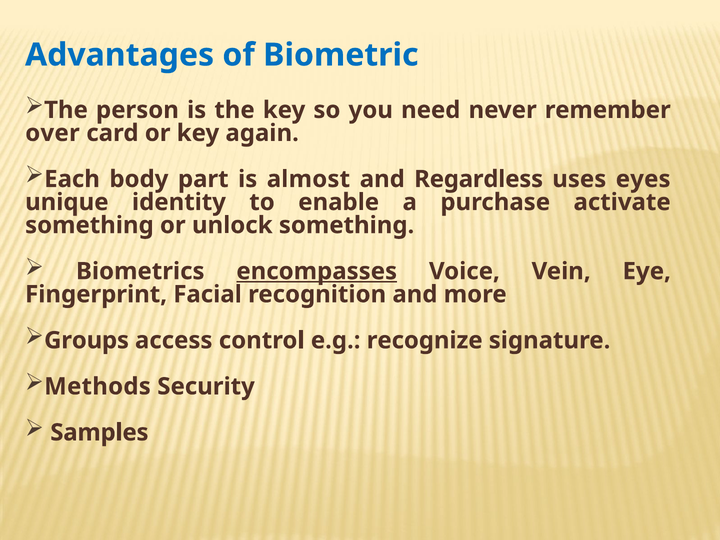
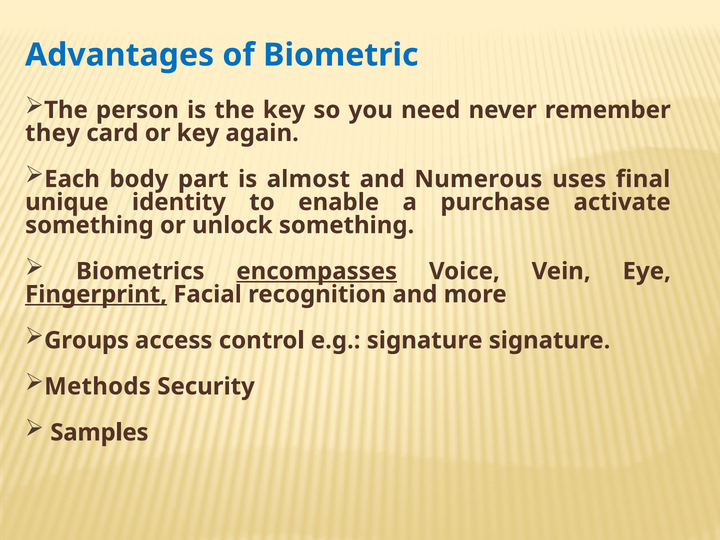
over: over -> they (52, 133)
Regardless: Regardless -> Numerous (478, 179)
eyes: eyes -> final (643, 179)
Fingerprint underline: none -> present (96, 294)
e.g recognize: recognize -> signature (425, 340)
